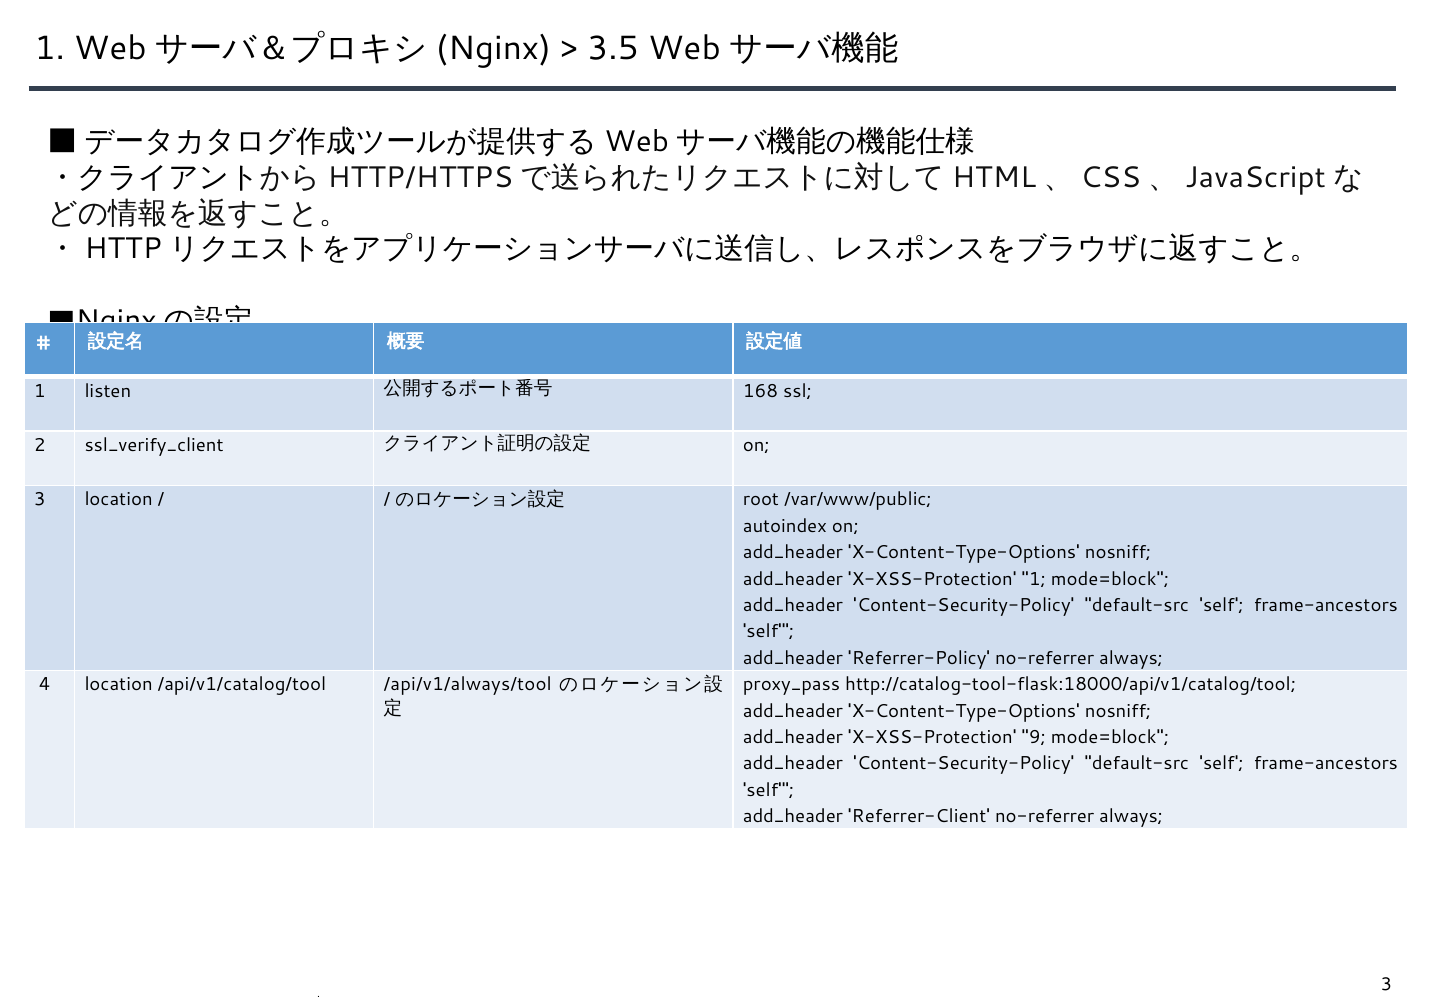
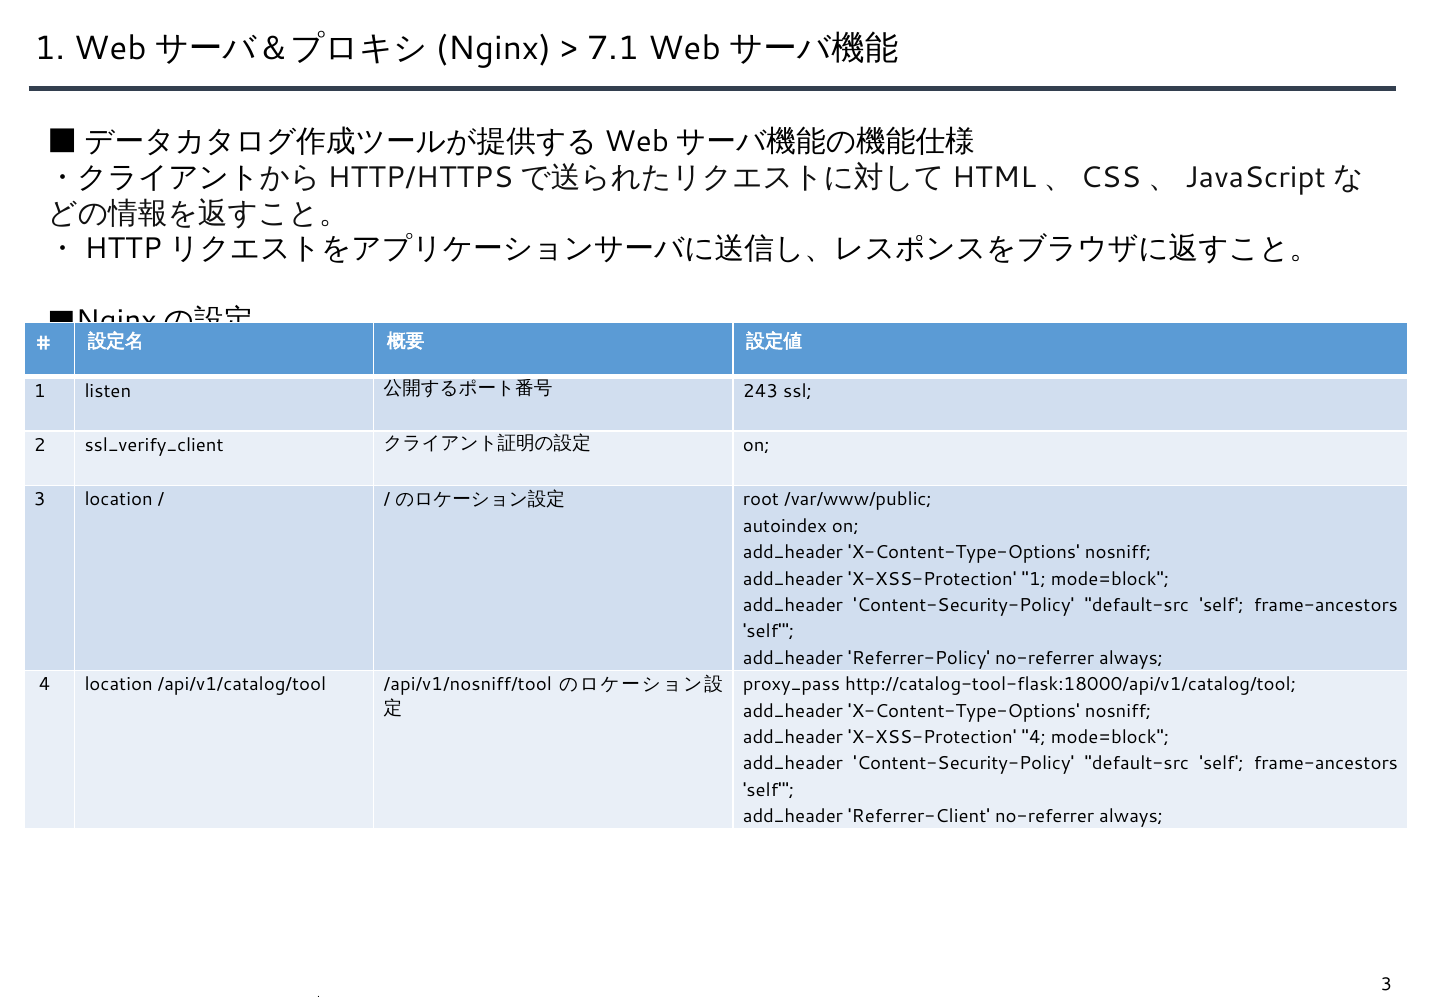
3.5: 3.5 -> 7.1 (613, 49)
168: 168 -> 243 (761, 391)
/api/v1/always/tool: /api/v1/always/tool -> /api/v1/nosniff/tool (468, 685)
X-XSS-Protection 9: 9 -> 4 (1034, 737)
